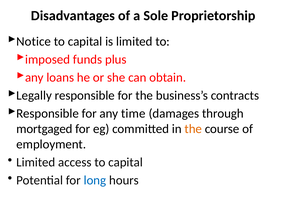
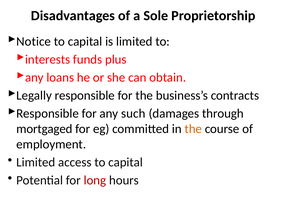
imposed: imposed -> interests (48, 59)
time: time -> such (133, 113)
long colour: blue -> red (95, 180)
